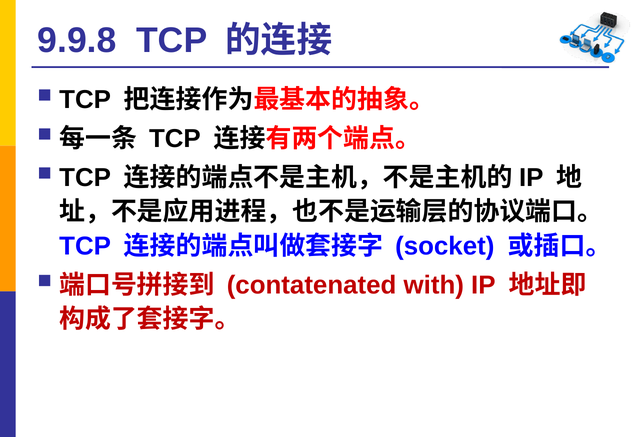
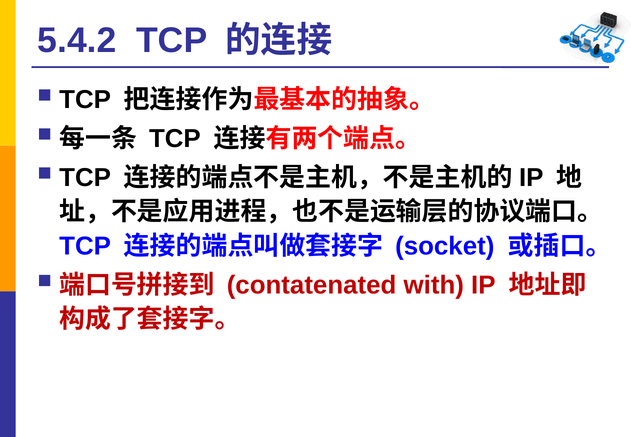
9.9.8: 9.9.8 -> 5.4.2 (77, 41)
